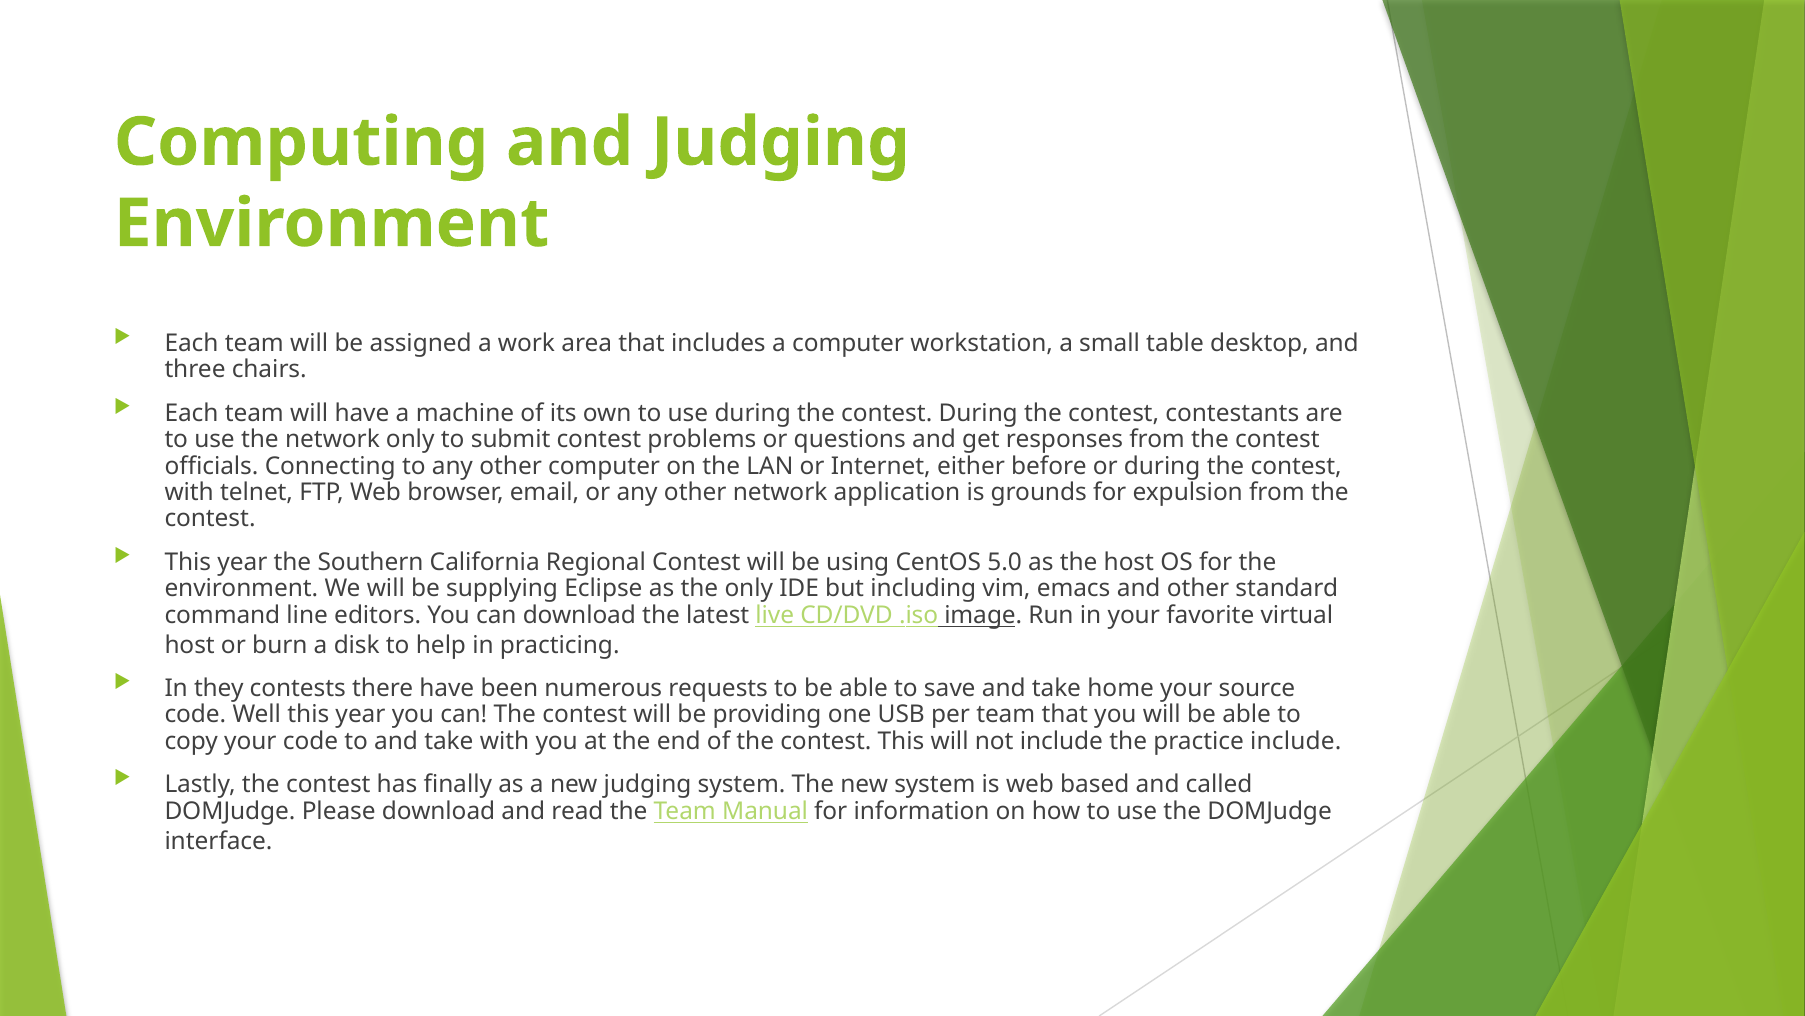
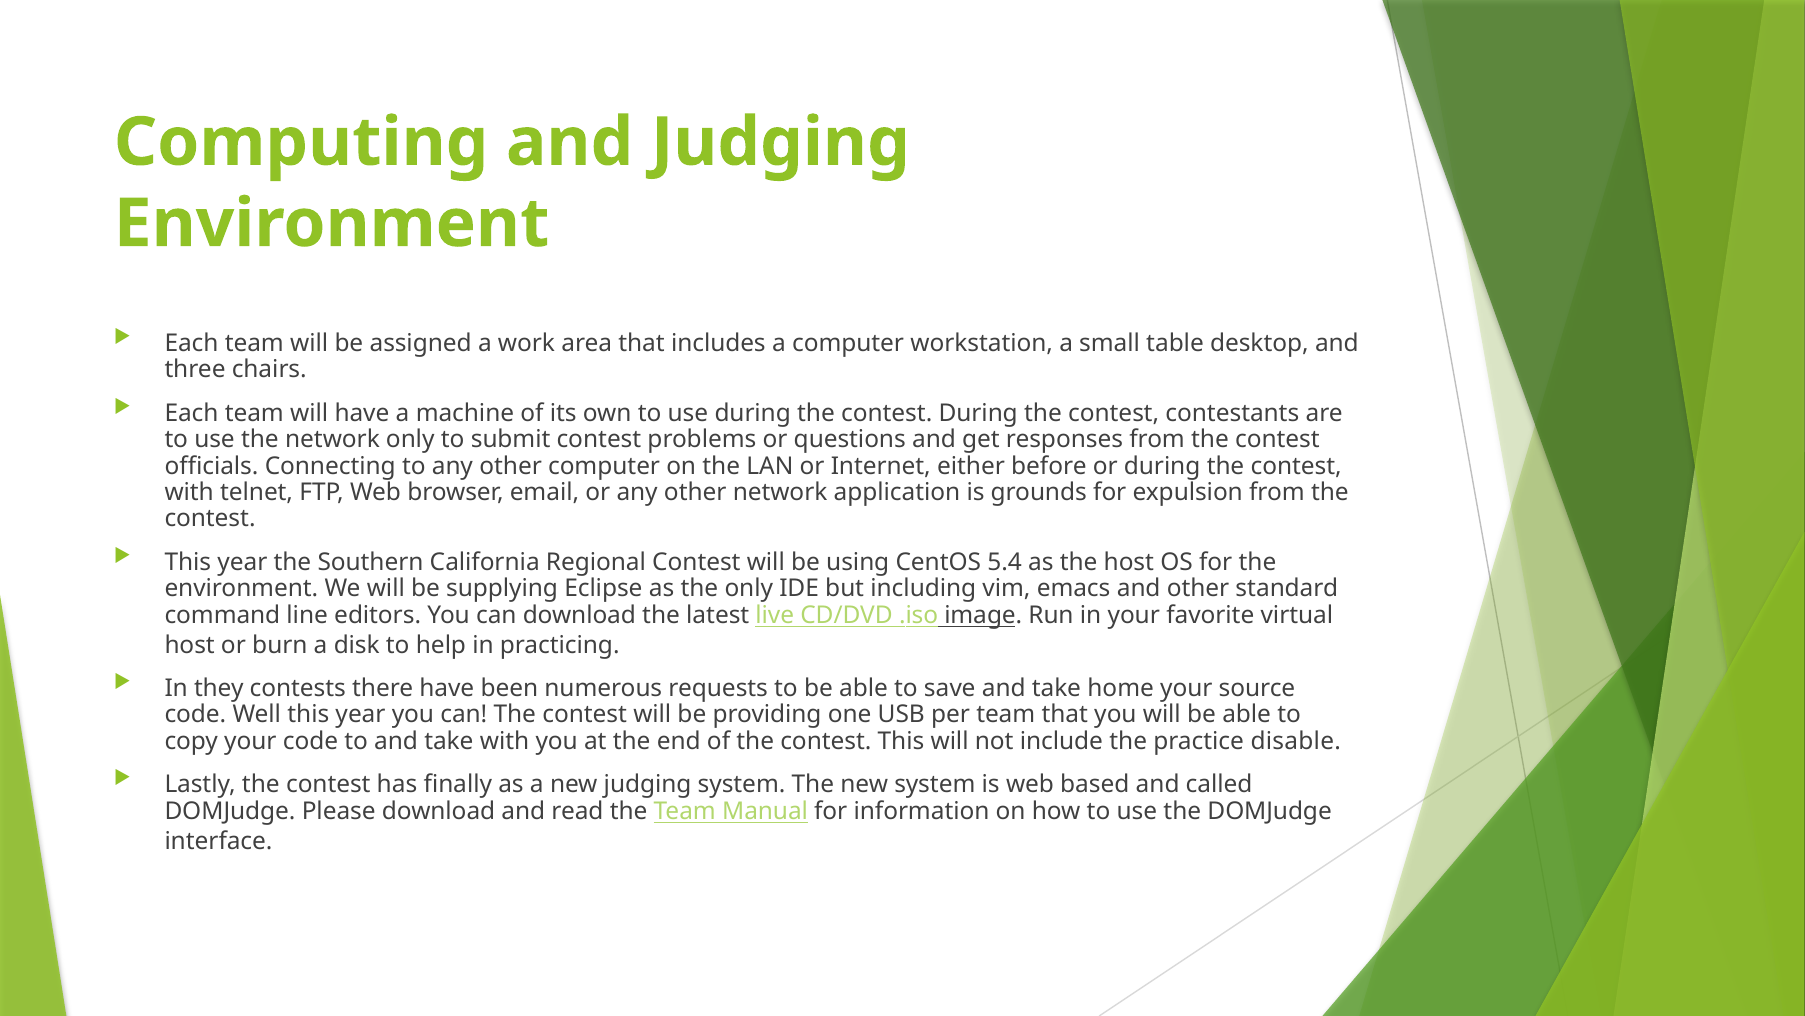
5.0: 5.0 -> 5.4 (1005, 562)
practice include: include -> disable (1296, 741)
